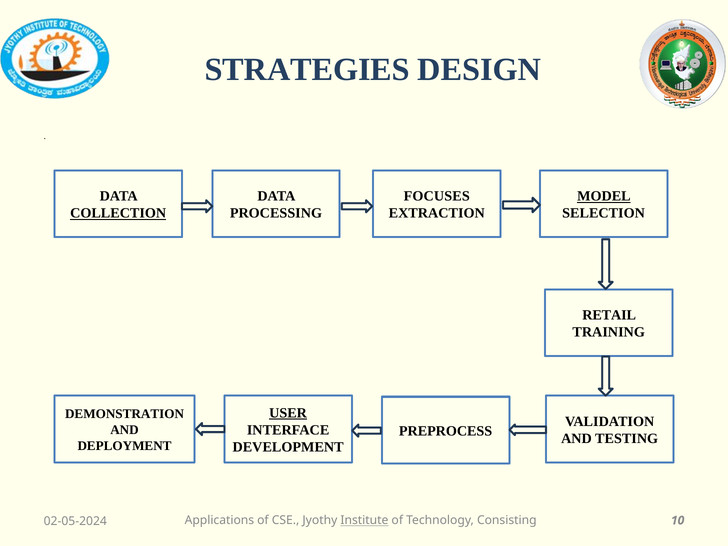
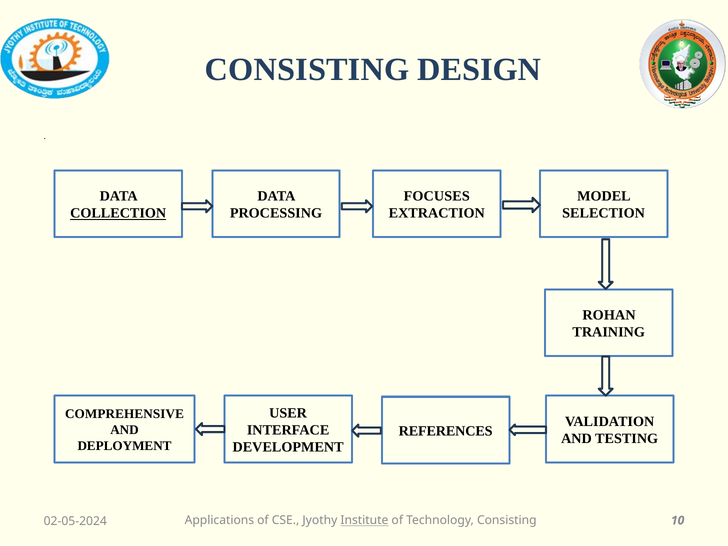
STRATEGIES: STRATEGIES -> CONSISTING (307, 70)
MODEL underline: present -> none (604, 196)
RETAIL: RETAIL -> ROHAN (609, 315)
USER underline: present -> none (288, 413)
DEMONSTRATION: DEMONSTRATION -> COMPREHENSIVE (124, 414)
PREPROCESS: PREPROCESS -> REFERENCES (446, 431)
